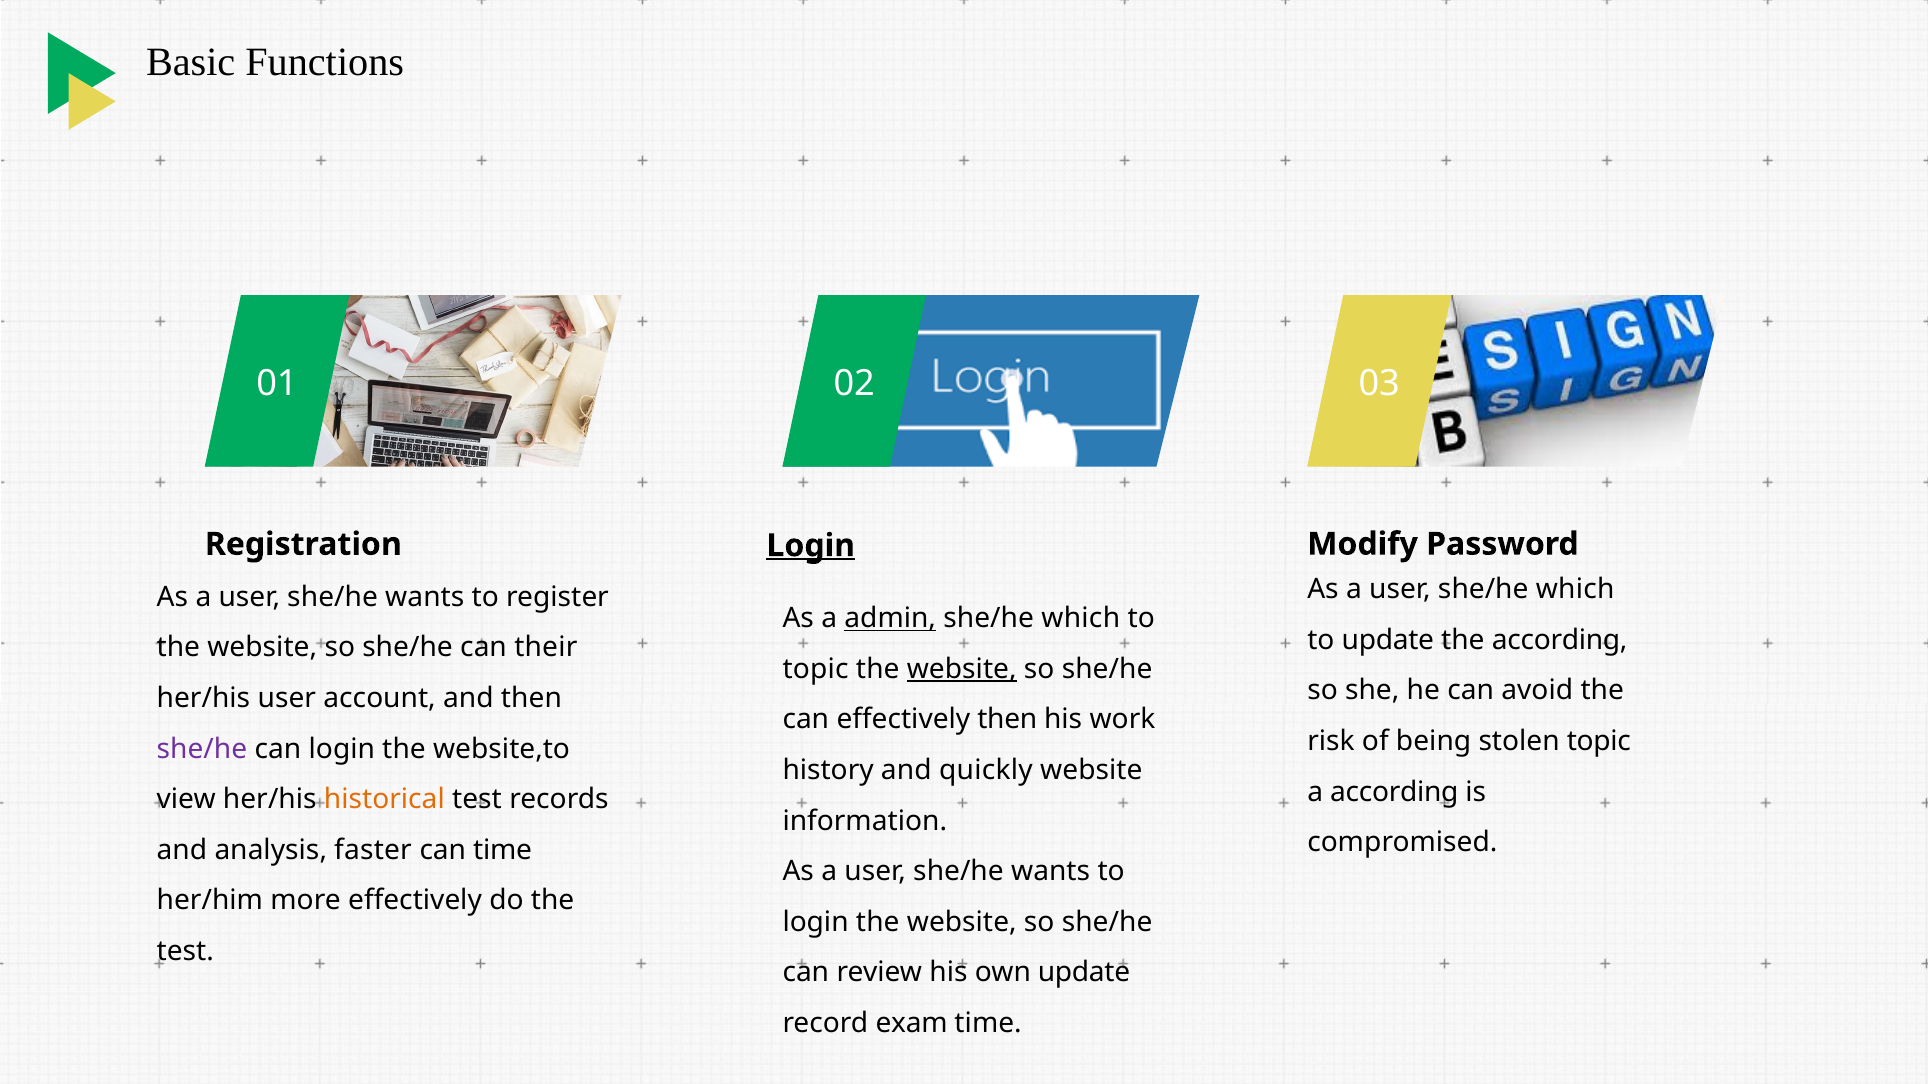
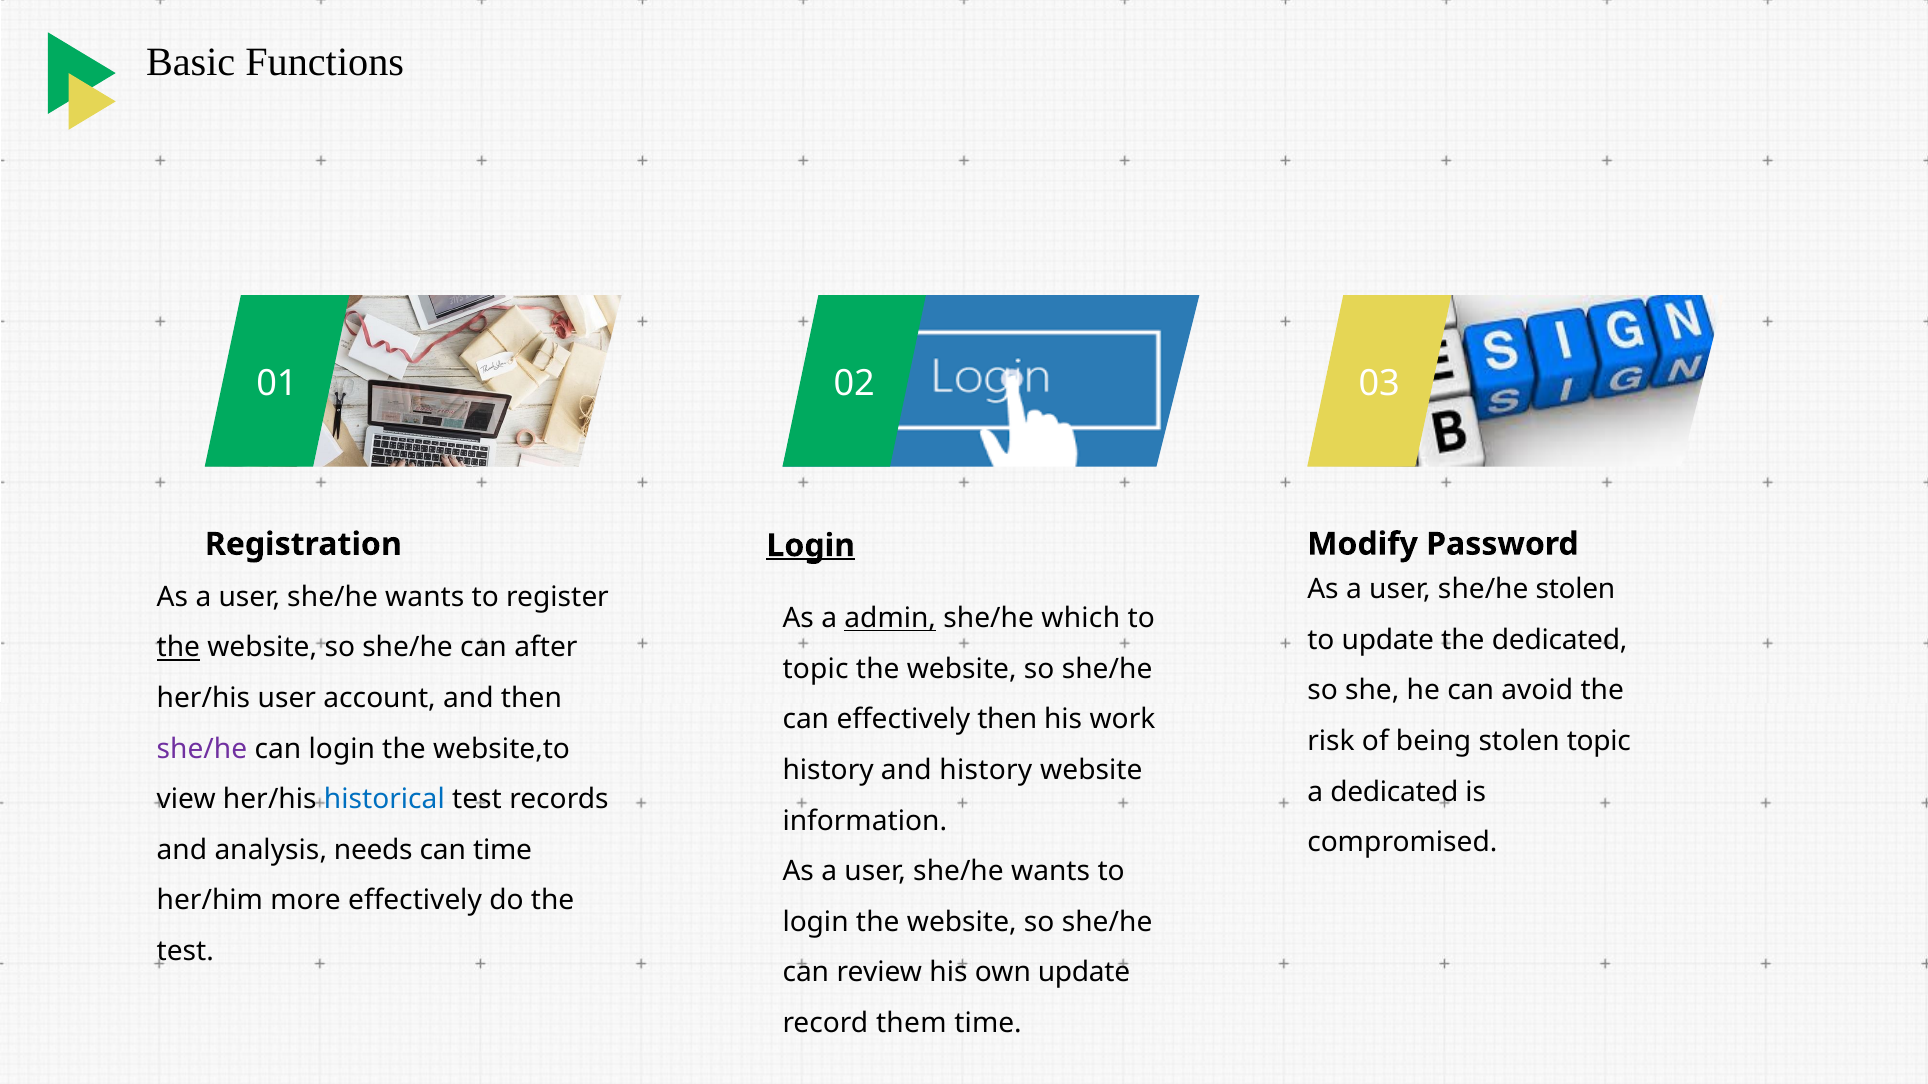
user she/he which: which -> stolen (1575, 590)
the according: according -> dedicated (1560, 640)
the underline: none -> present (178, 648)
their: their -> after (546, 648)
website underline: present -> none (962, 669)
and quickly: quickly -> history (986, 771)
a according: according -> dedicated (1394, 792)
historical colour: orange -> blue (384, 800)
faster: faster -> needs (373, 850)
exam: exam -> them (911, 1024)
